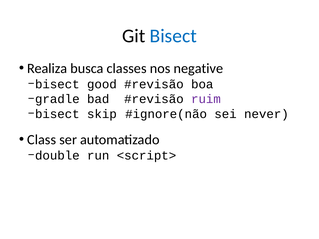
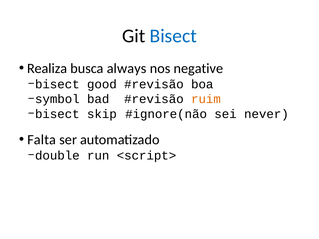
classes: classes -> always (127, 69)
gradle: gradle -> symbol (57, 99)
ruim colour: purple -> orange (206, 99)
Class: Class -> Falta (42, 140)
